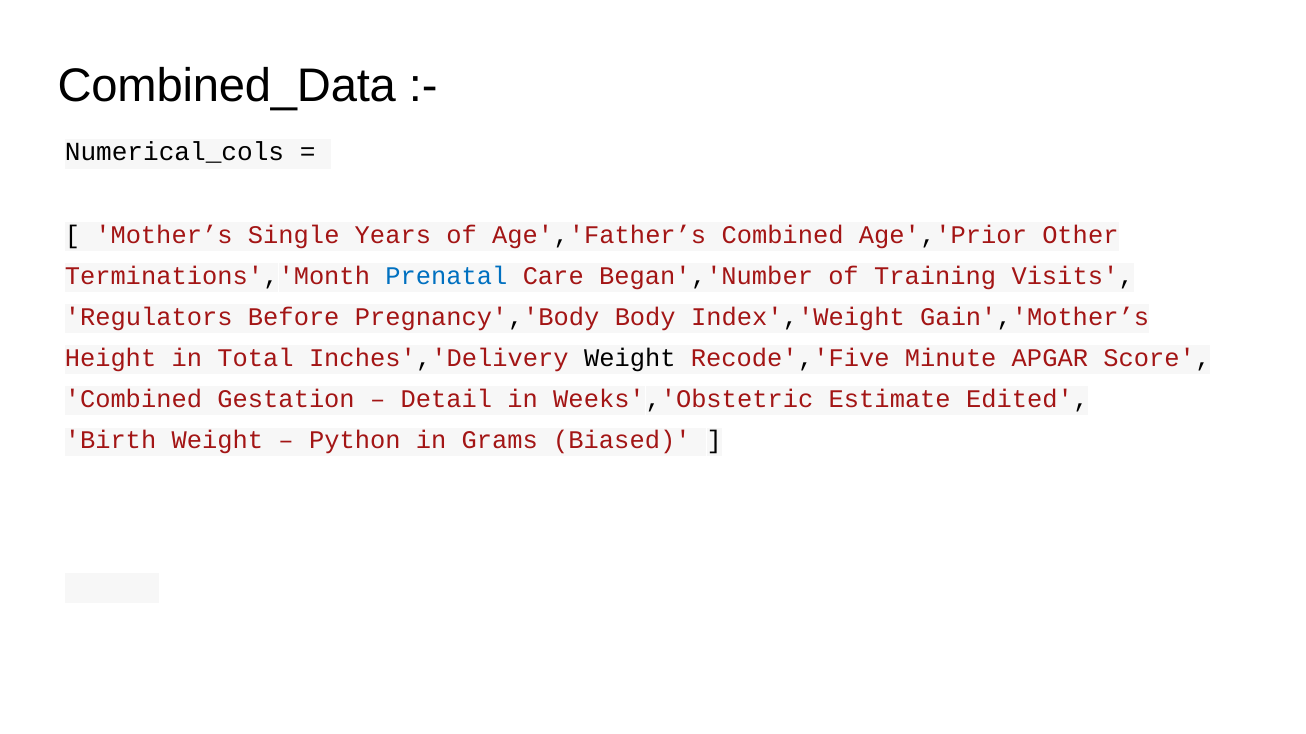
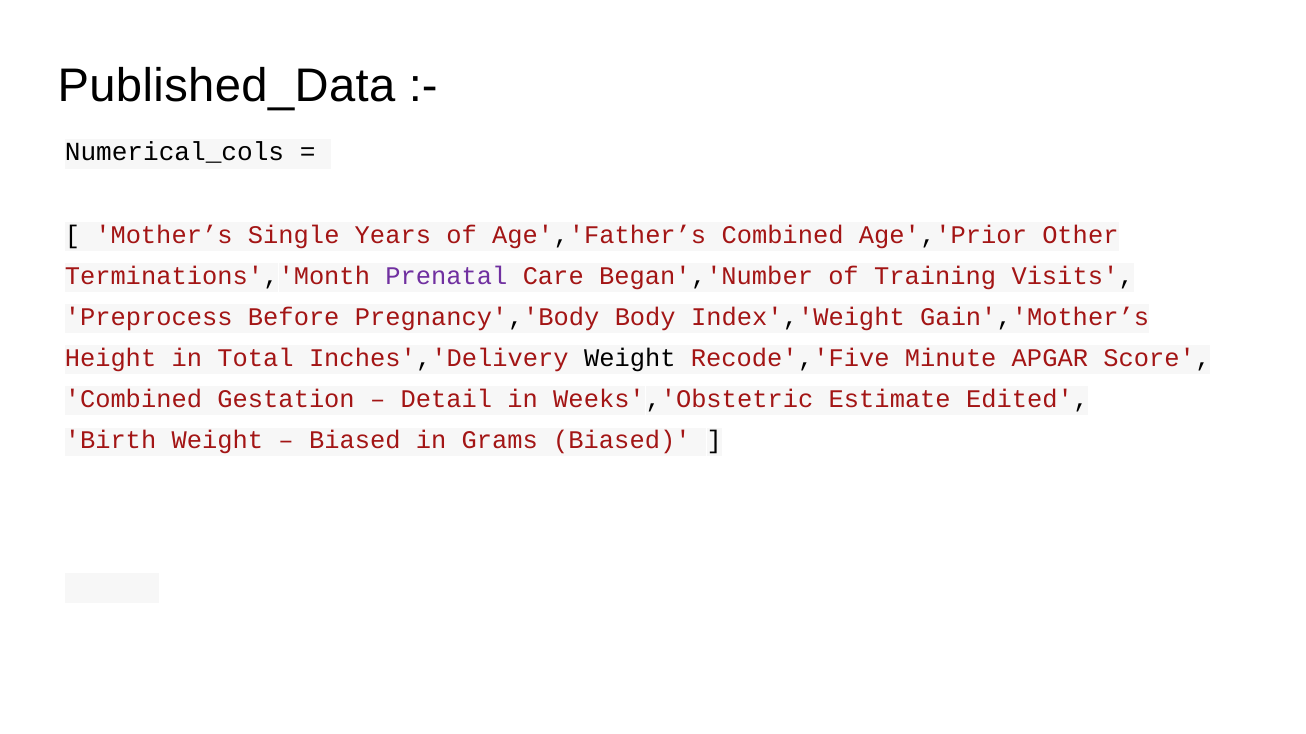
Combined_Data: Combined_Data -> Published_Data (226, 86)
Prenatal colour: blue -> purple (446, 276)
Regulators: Regulators -> Preprocess (149, 317)
Python: Python -> Biased (355, 441)
